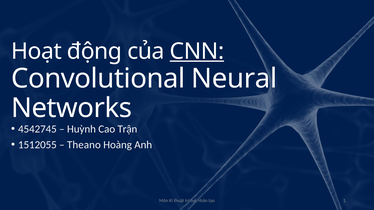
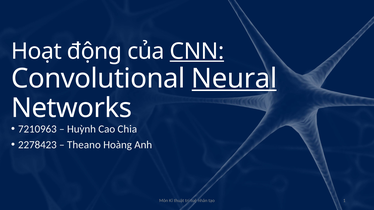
Neural underline: none -> present (234, 79)
4542745: 4542745 -> 7210963 (37, 129)
Trận: Trận -> Chia (127, 129)
1512055: 1512055 -> 2278423 (37, 145)
